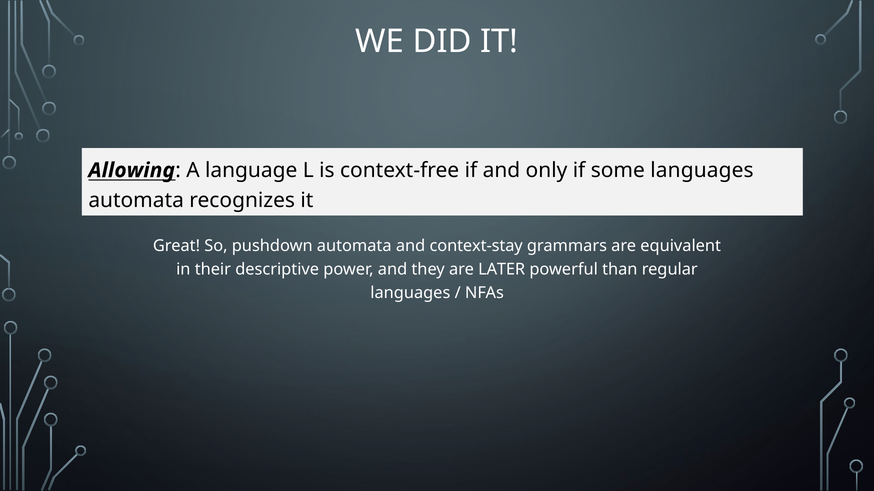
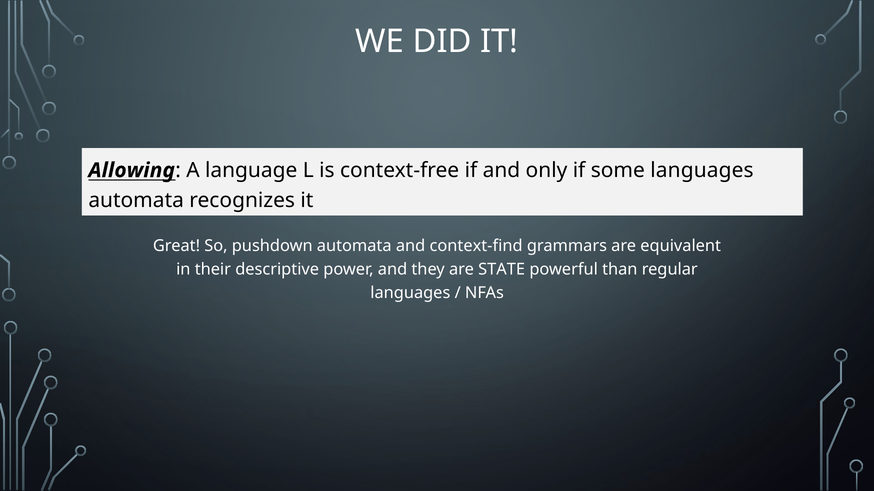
context-stay: context-stay -> context-find (476, 246)
LATER: LATER -> STATE (502, 270)
